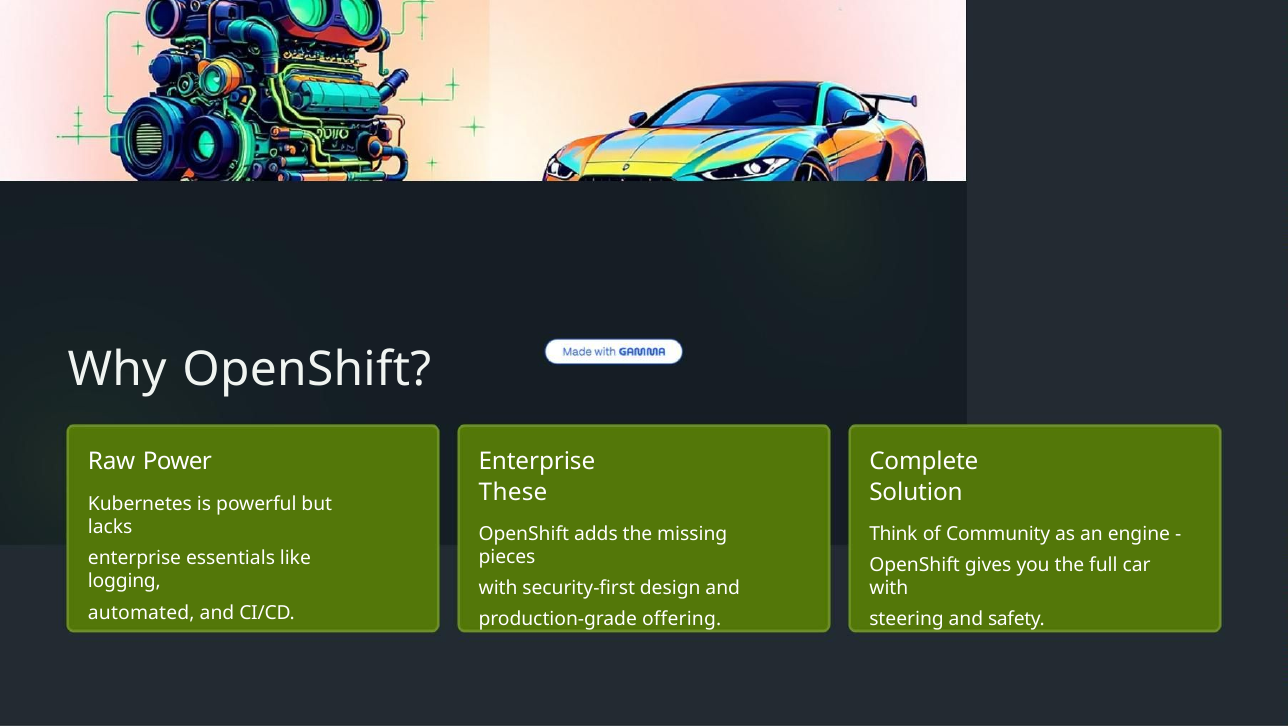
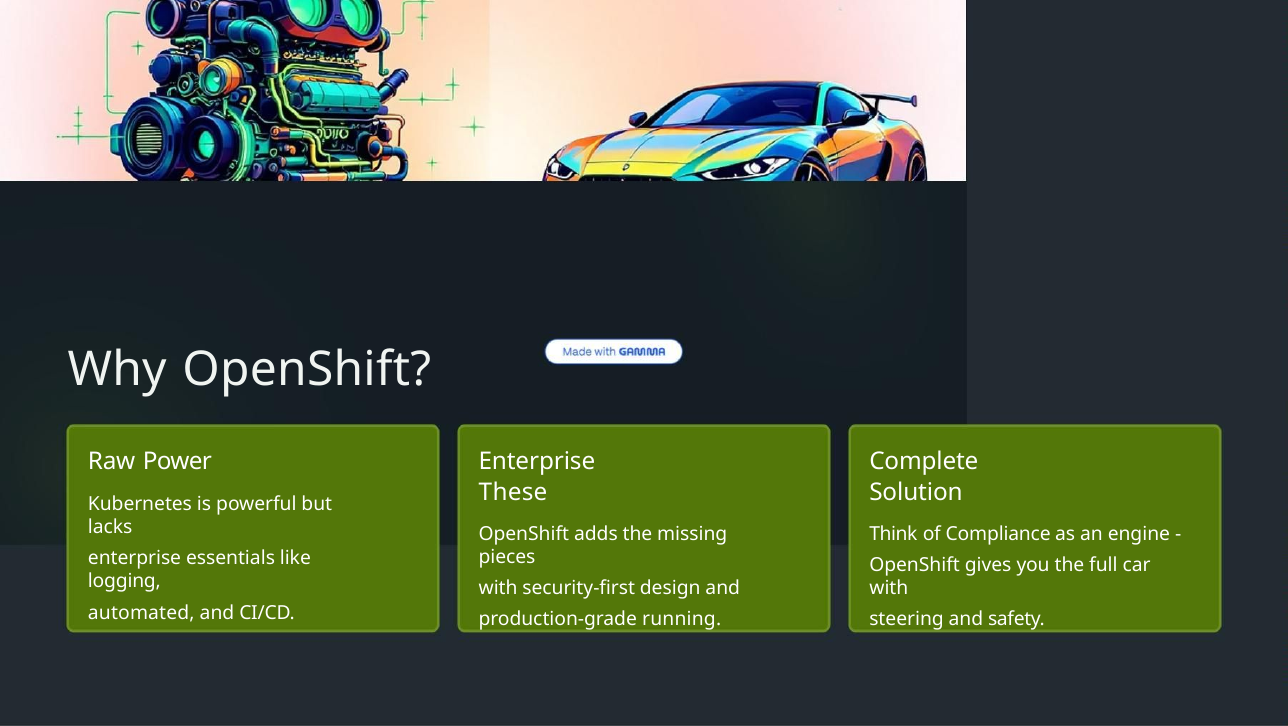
Community: Community -> Compliance (998, 534)
offering: offering -> running (682, 619)
